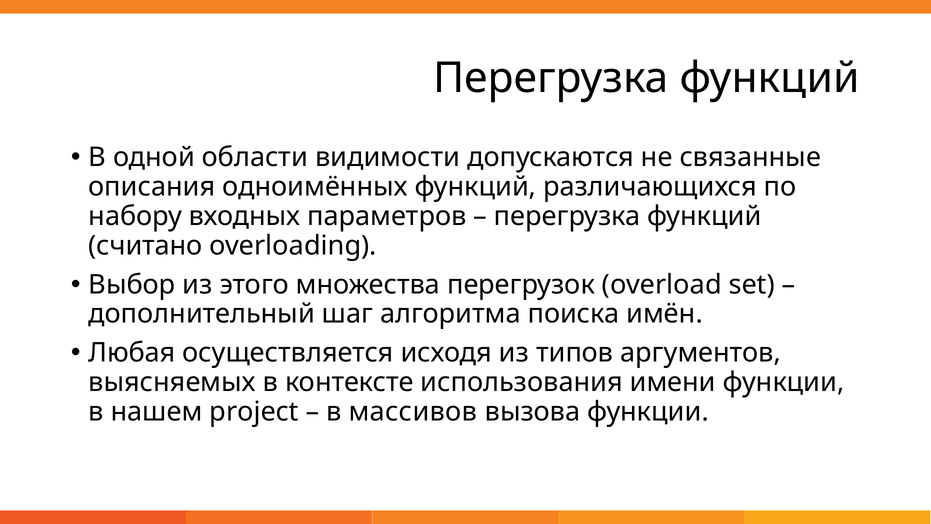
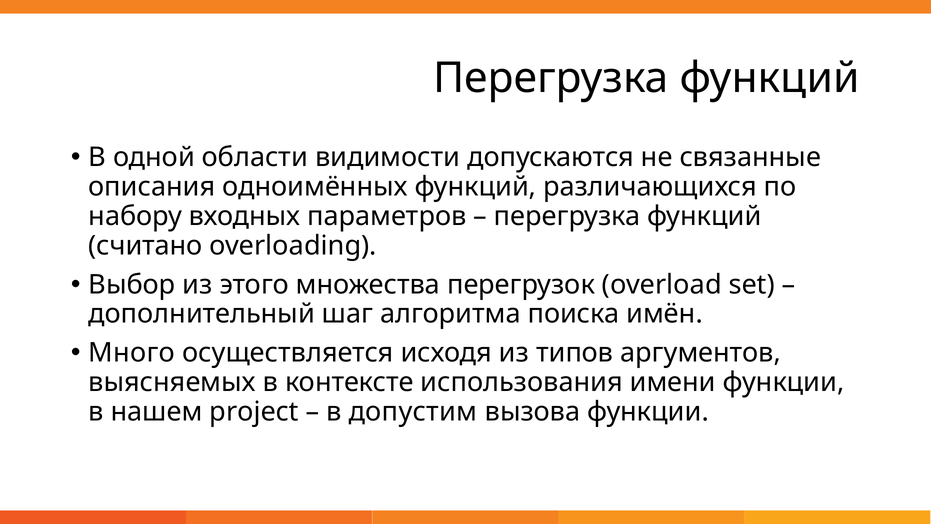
Любая: Любая -> Много (132, 353)
массивов: массивов -> допустим (413, 411)
